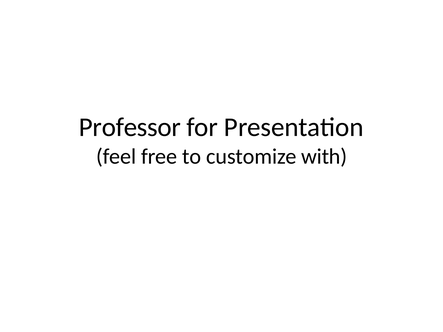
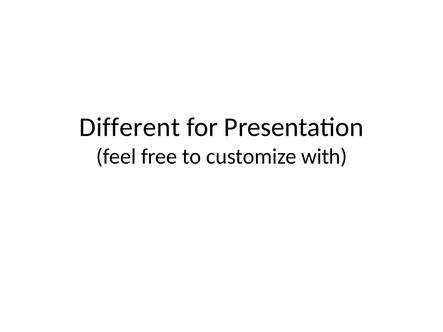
Professor: Professor -> Different (130, 127)
